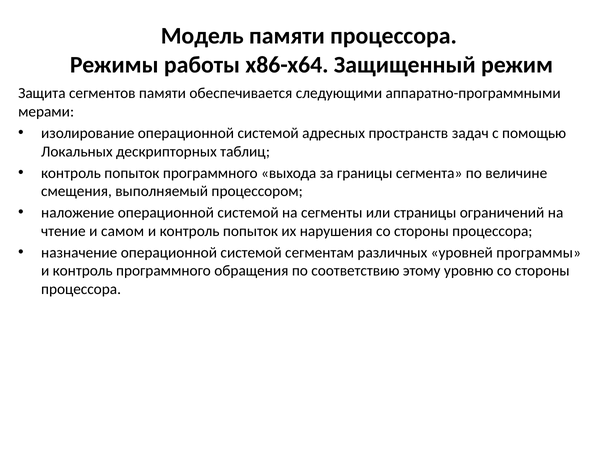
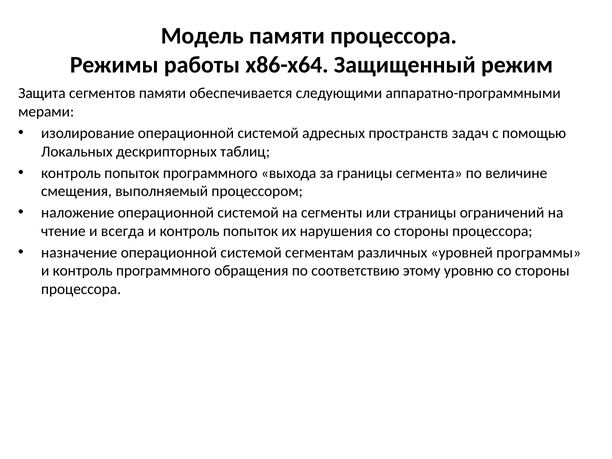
самом: самом -> всегда (123, 231)
